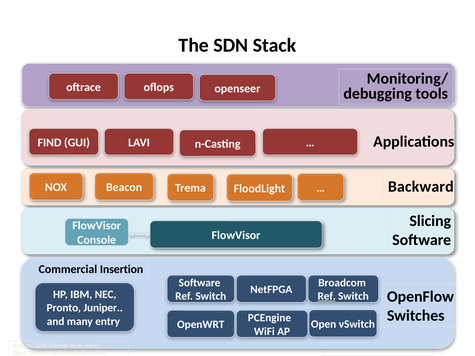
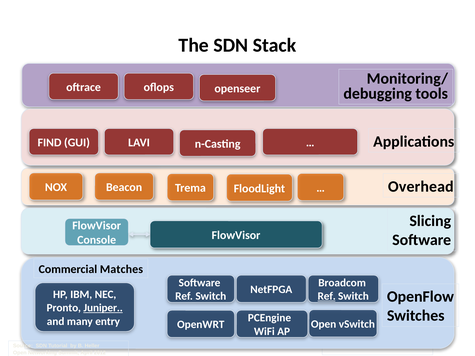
Backward: Backward -> Overhead (421, 187)
Insertion: Insertion -> Matches (121, 269)
Juniper underline: none -> present (103, 308)
